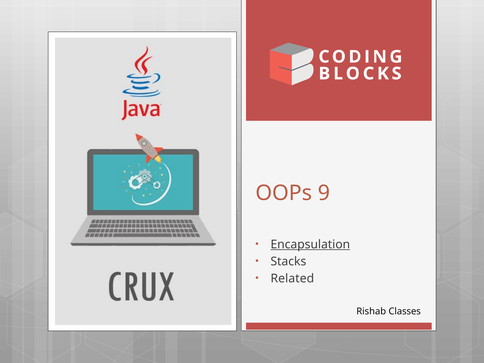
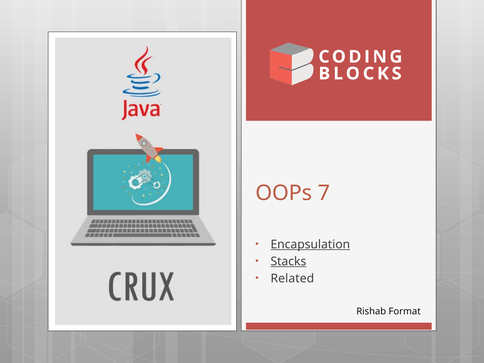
9: 9 -> 7 (324, 193)
Stacks underline: none -> present (288, 261)
Classes: Classes -> Format (405, 311)
